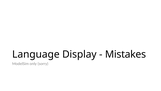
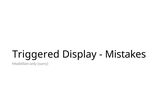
Language: Language -> Triggered (36, 54)
